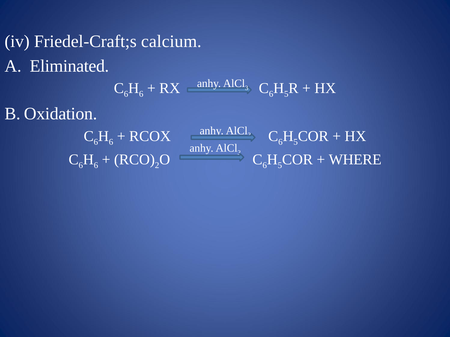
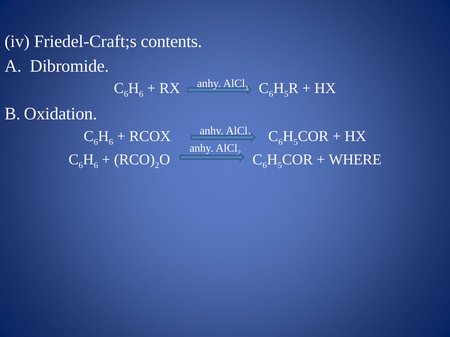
calcium: calcium -> contents (171, 41)
Eliminated: Eliminated -> Dibromide (69, 66)
